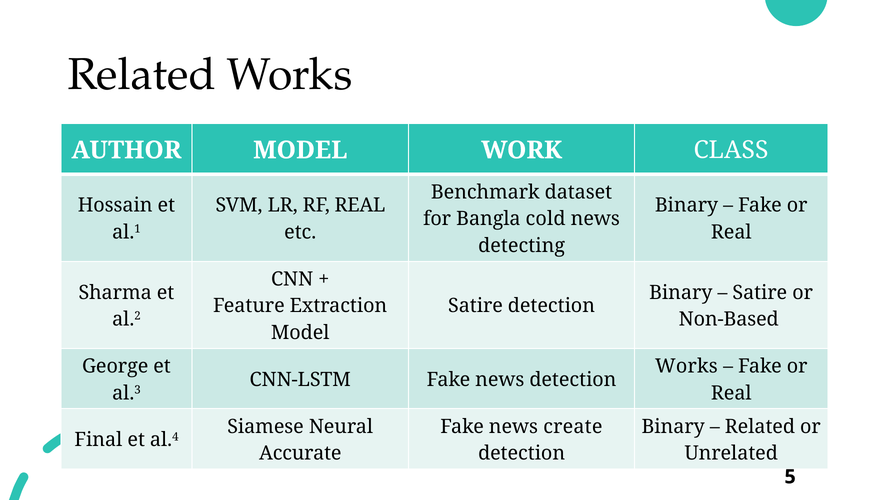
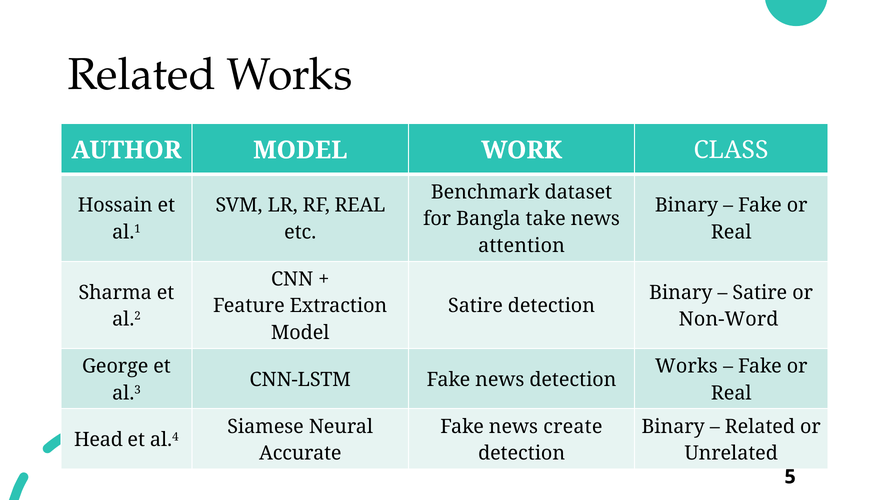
cold: cold -> take (546, 219)
detecting: detecting -> attention (522, 246)
Non-Based: Non-Based -> Non-Word (729, 319)
Final: Final -> Head (98, 440)
